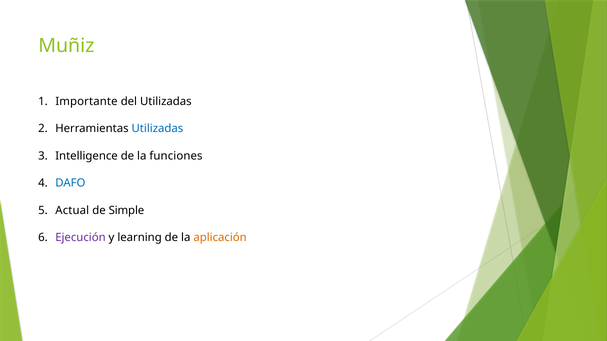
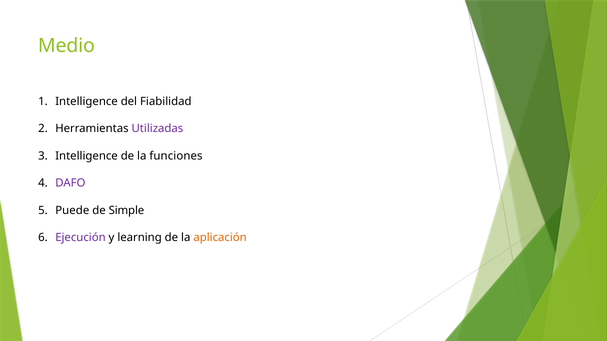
Muñiz: Muñiz -> Medio (66, 46)
Importante: Importante -> Intelligence (87, 101)
del Utilizadas: Utilizadas -> Fiabilidad (166, 101)
Utilizadas colour: blue -> purple (157, 129)
DAFO colour: blue -> purple (70, 183)
Actual: Actual -> Puede (72, 211)
